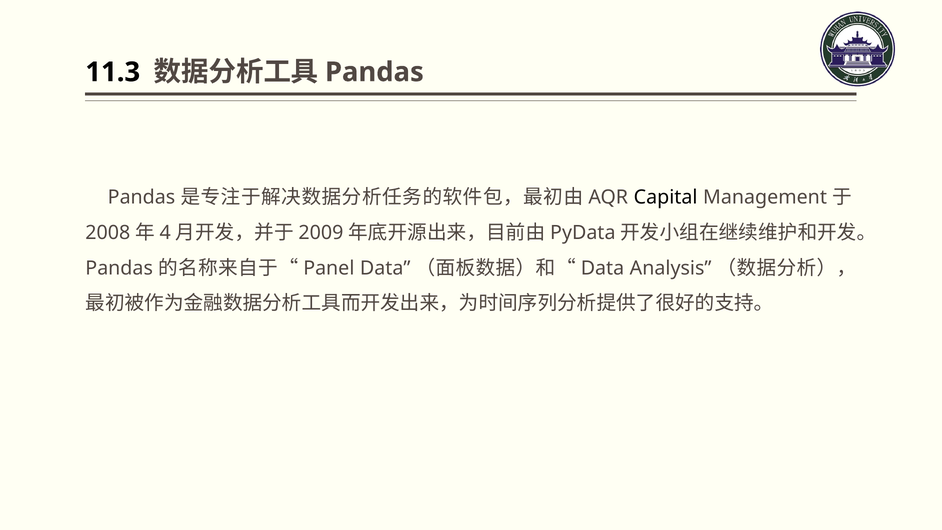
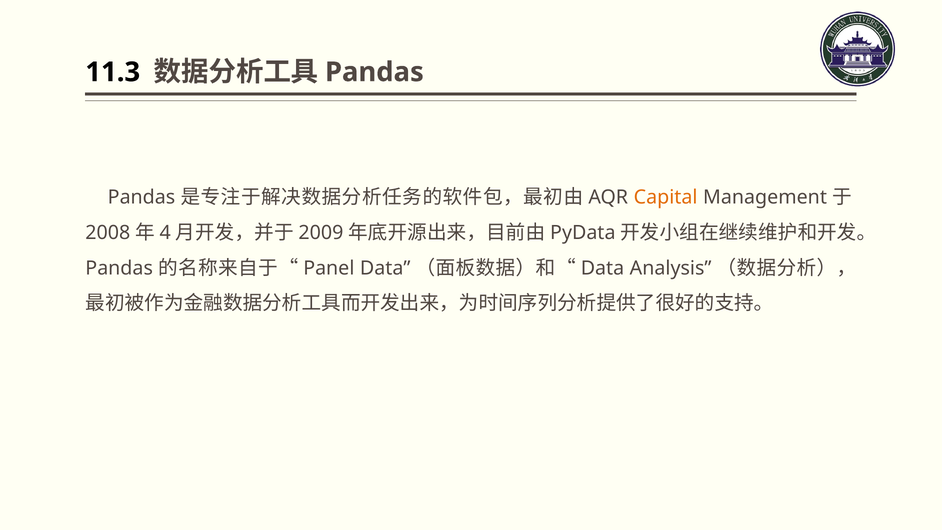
Capital colour: black -> orange (666, 197)
